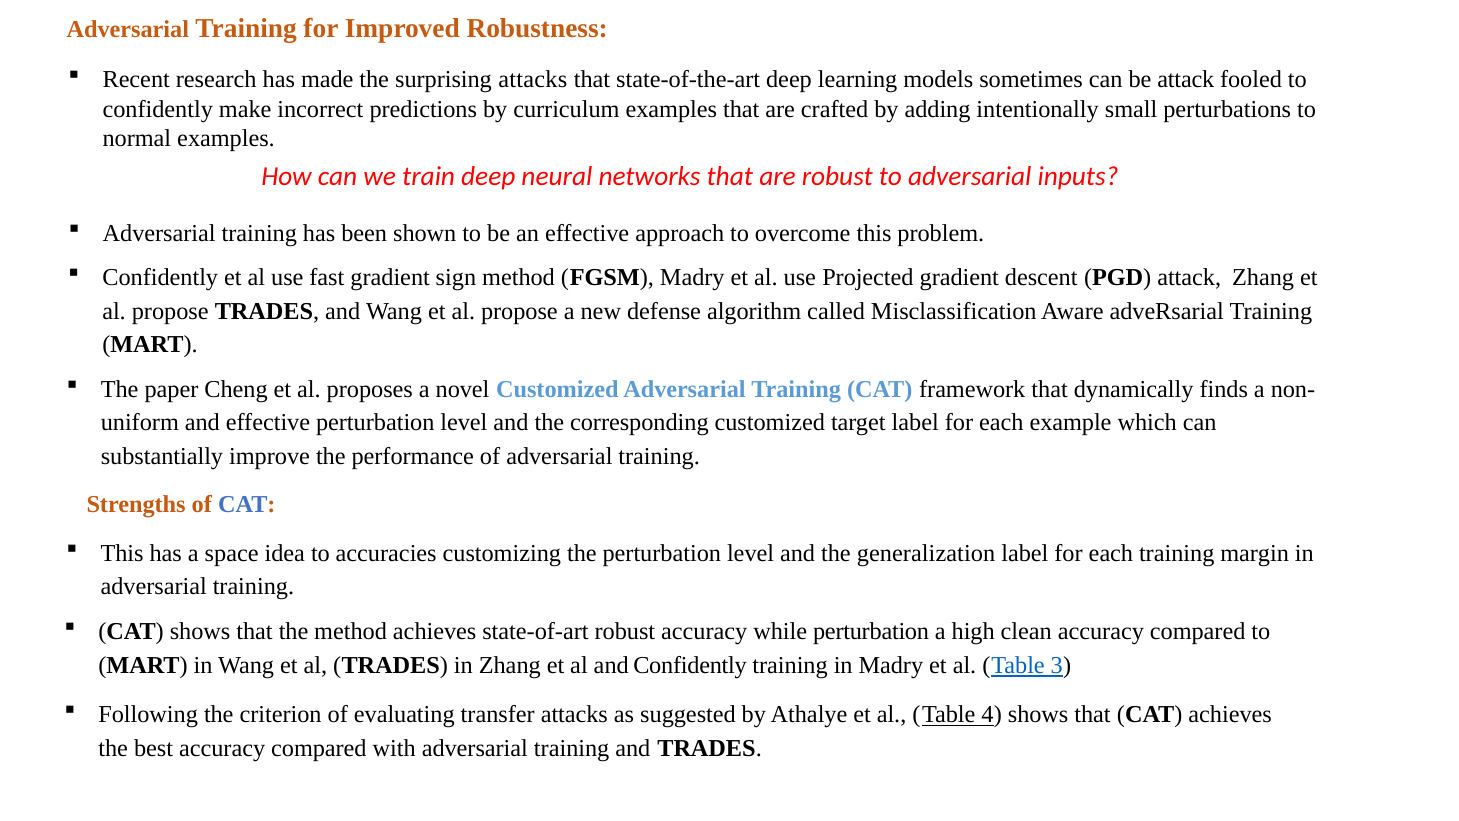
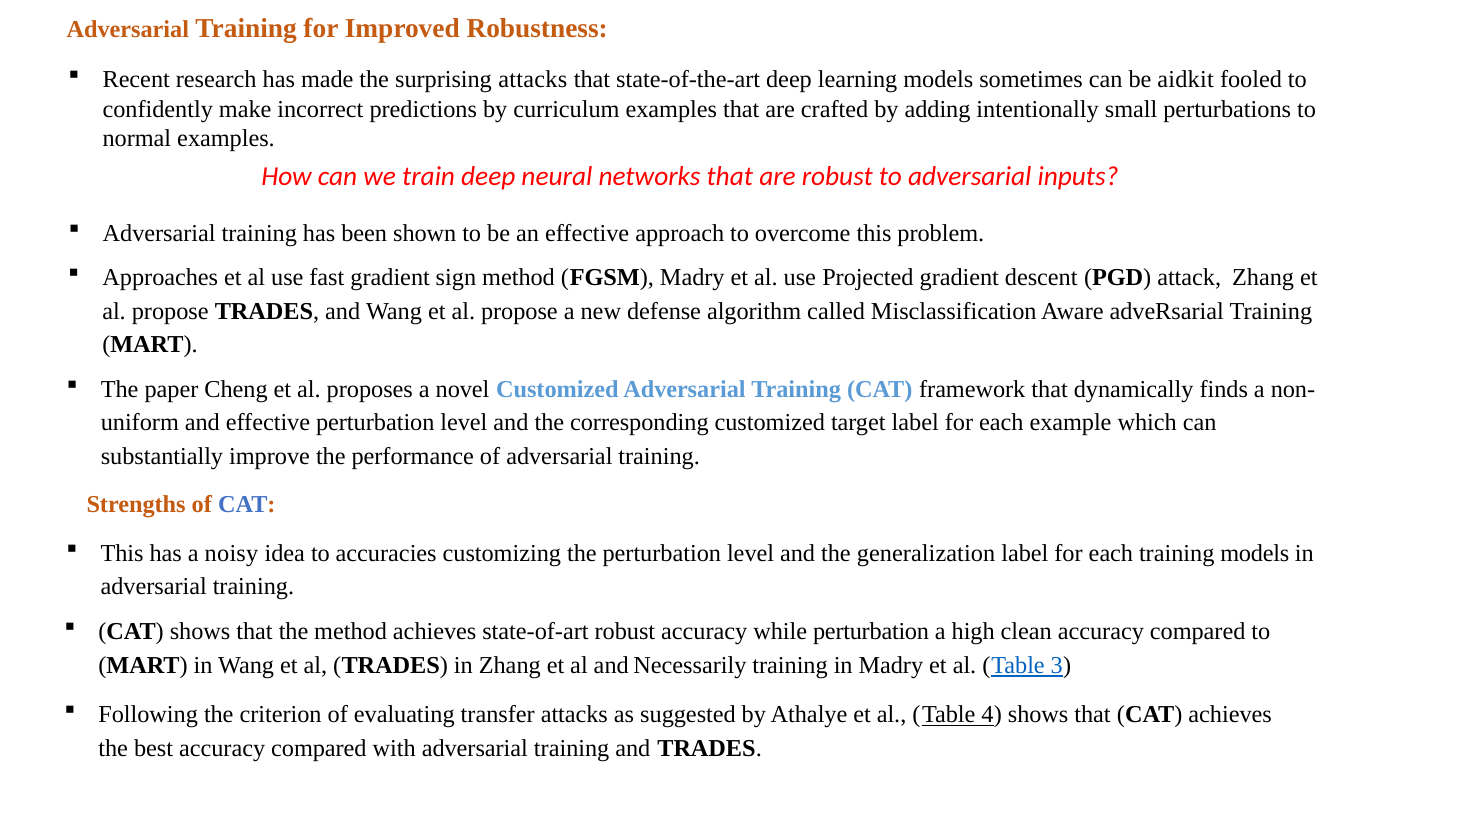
be attack: attack -> aidkit (1186, 80)
Confidently: Confidently -> Approaches (160, 277)
space: space -> noisy (232, 553)
training margin: margin -> models (1255, 553)
and Confidently: Confidently -> Necessarily (690, 665)
